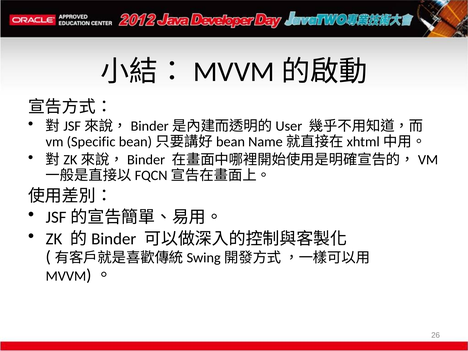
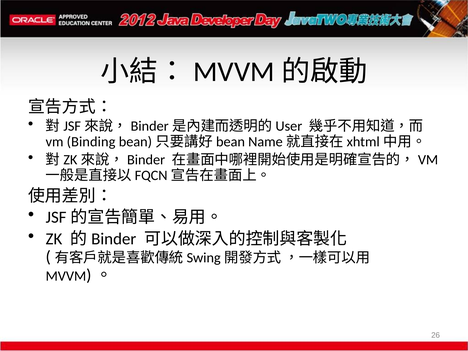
Specific: Specific -> Binding (91, 142)
